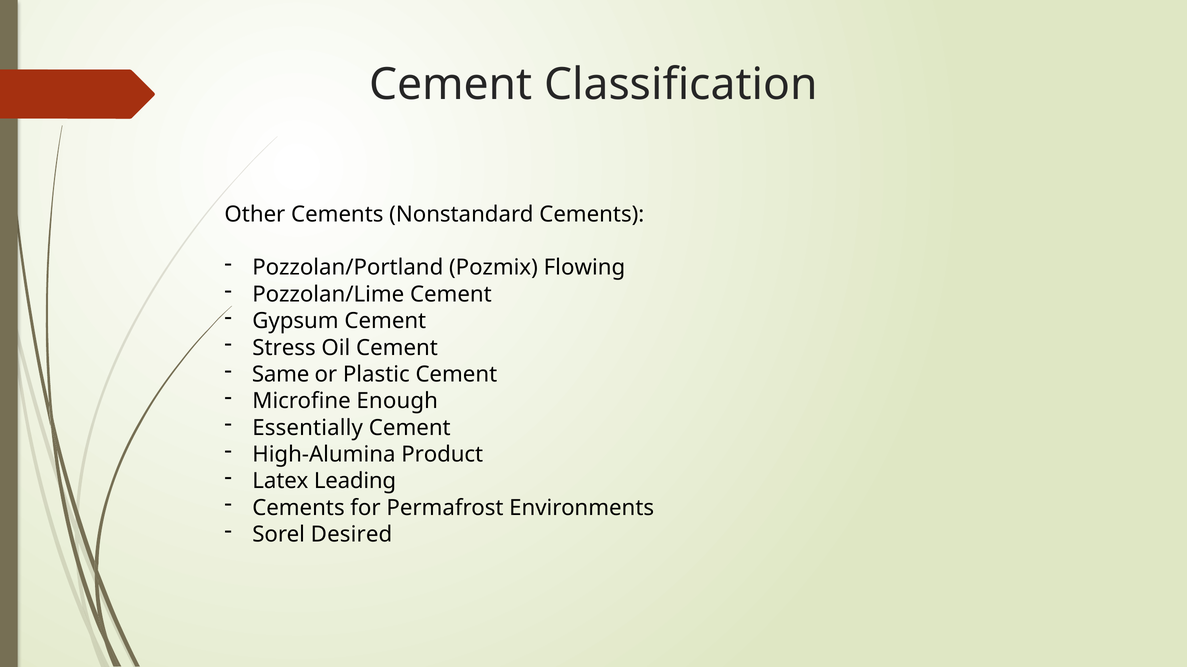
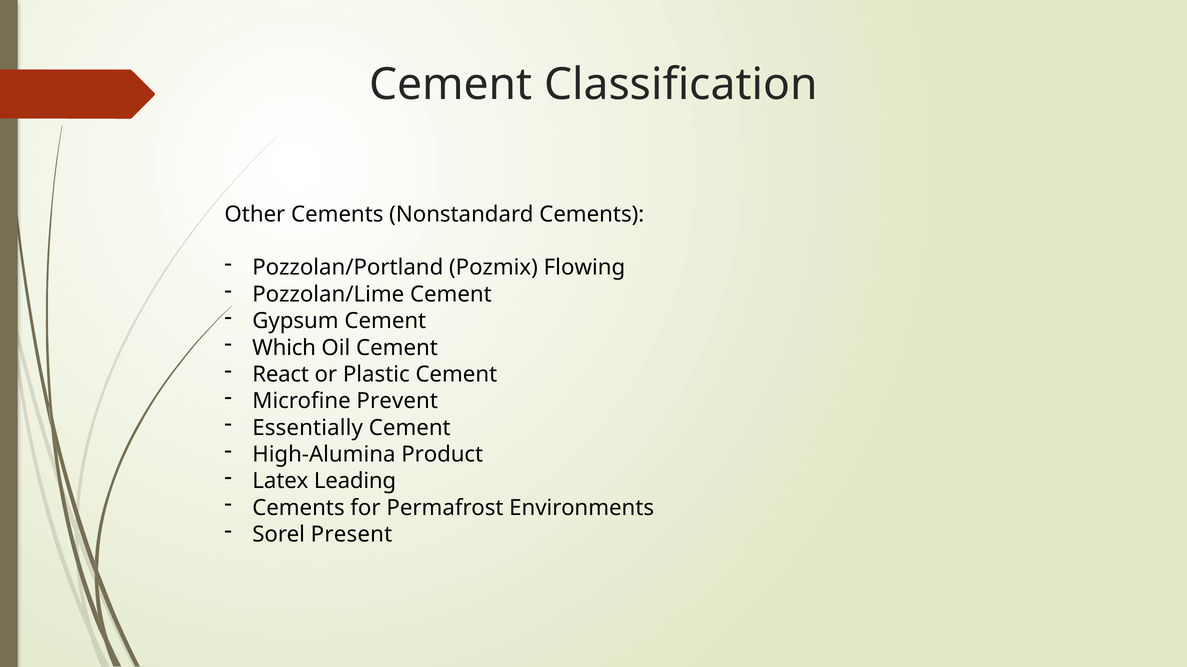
Stress: Stress -> Which (284, 348)
Same: Same -> React (281, 375)
Enough: Enough -> Prevent (397, 401)
Desired: Desired -> Present (351, 535)
